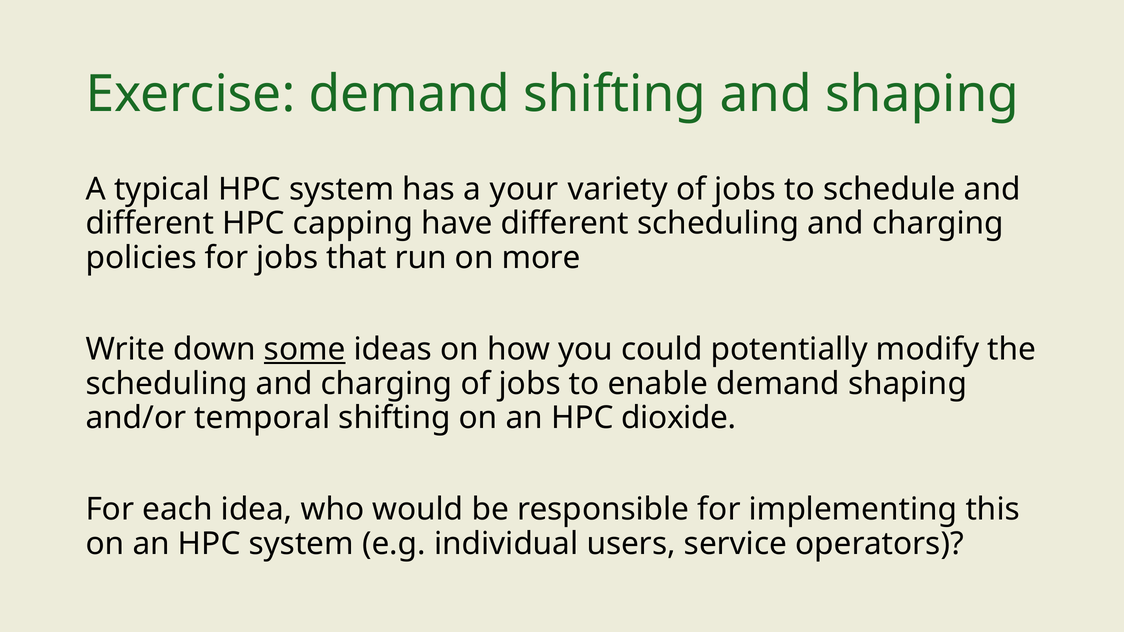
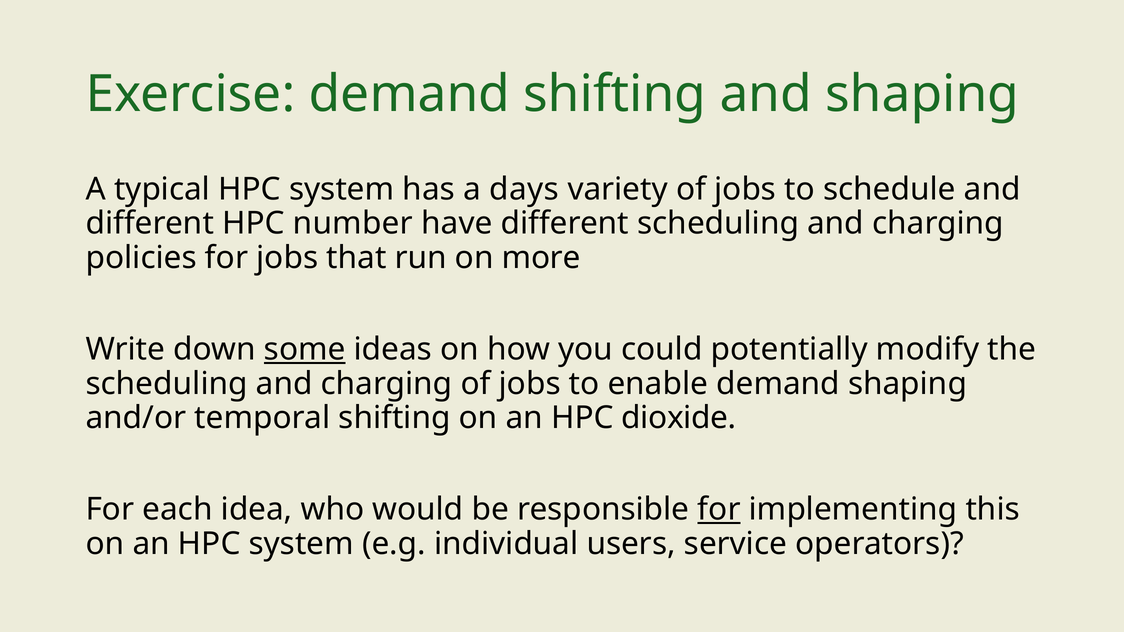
your: your -> days (524, 189)
capping: capping -> number (353, 224)
for underline: none -> present (719, 510)
